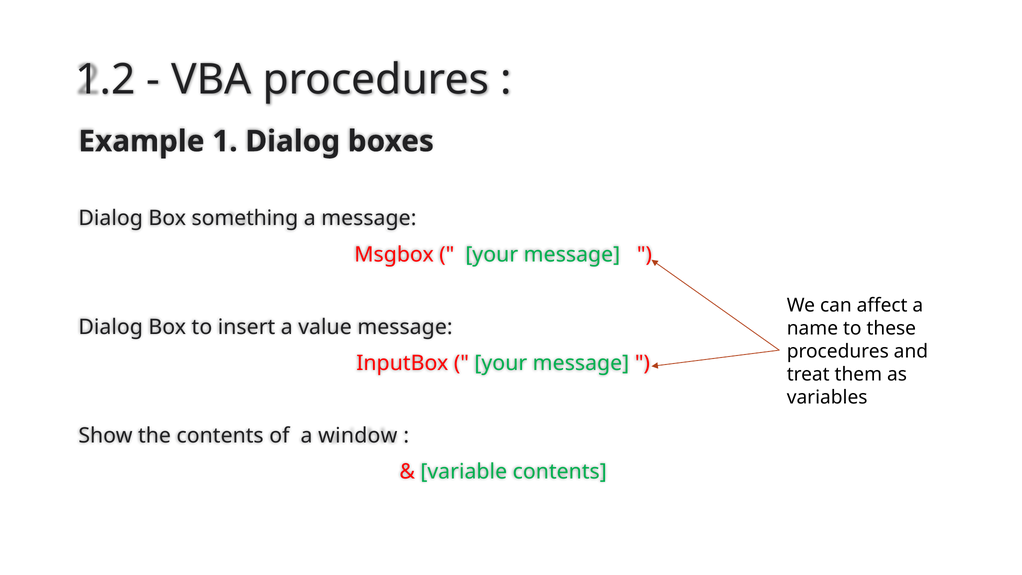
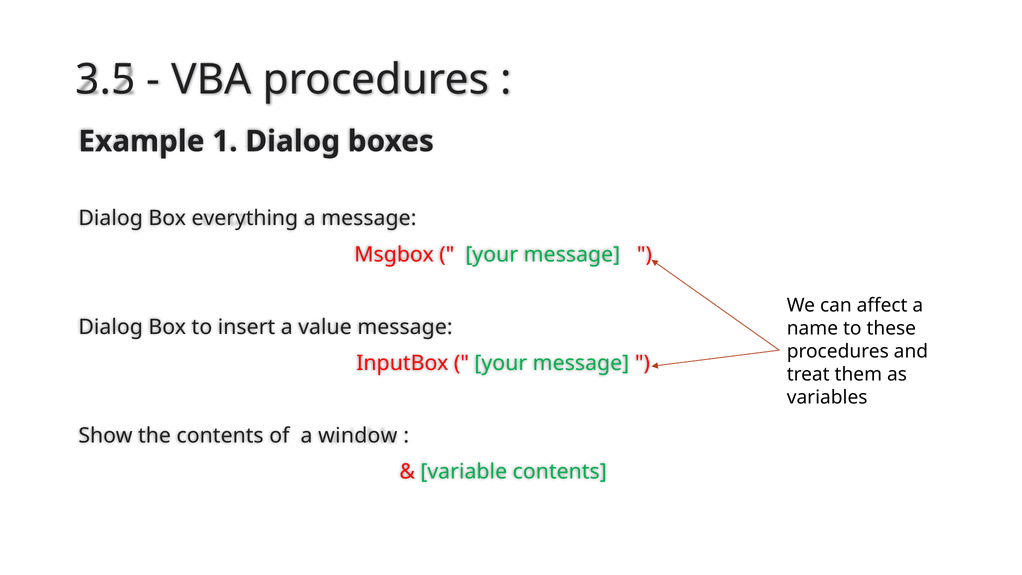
1.2: 1.2 -> 3.5 (105, 80)
something: something -> everything (245, 218)
